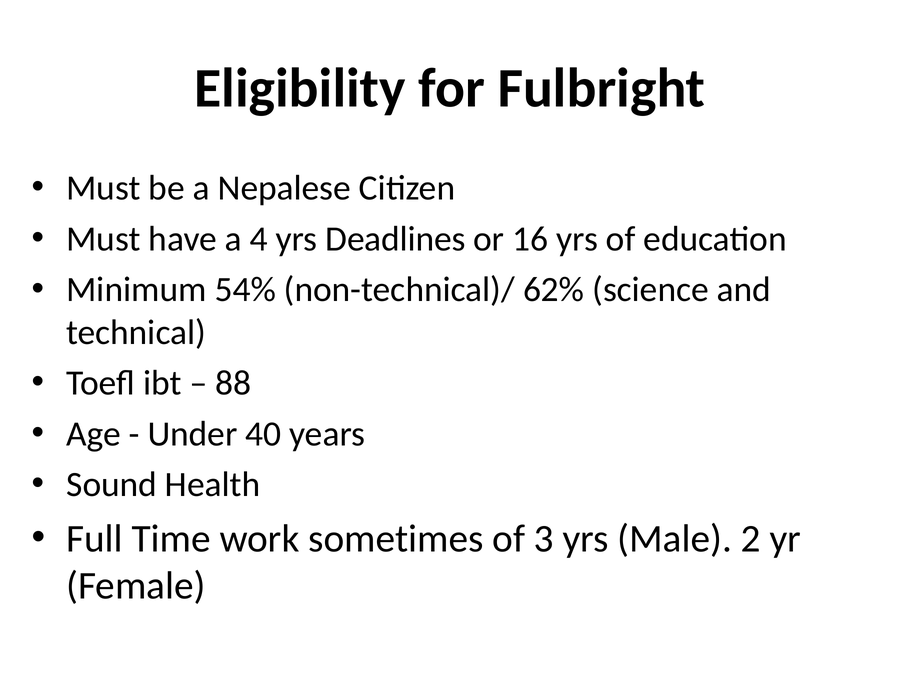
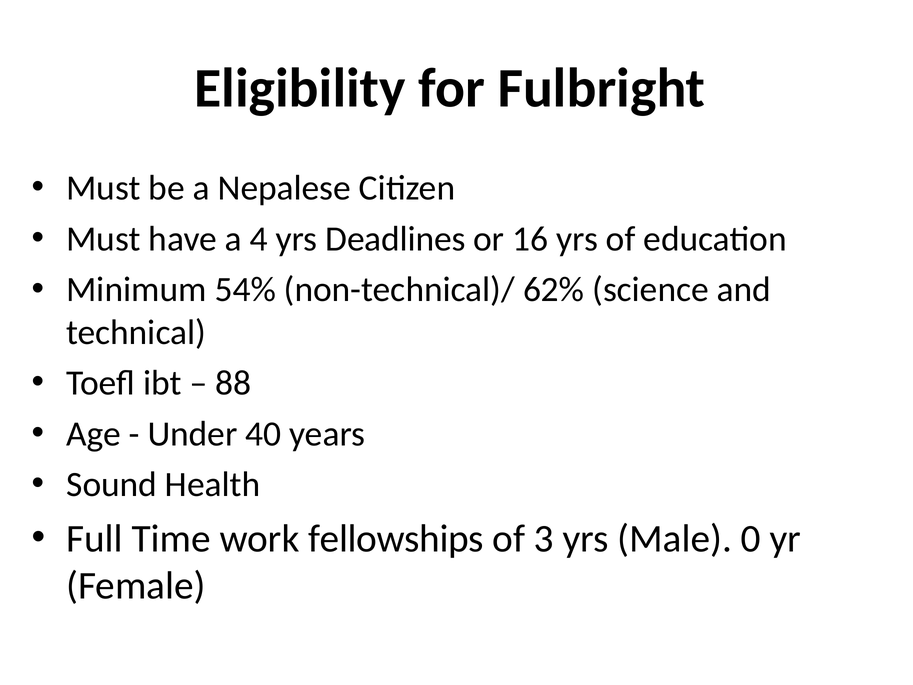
sometimes: sometimes -> fellowships (396, 539)
2: 2 -> 0 (751, 539)
